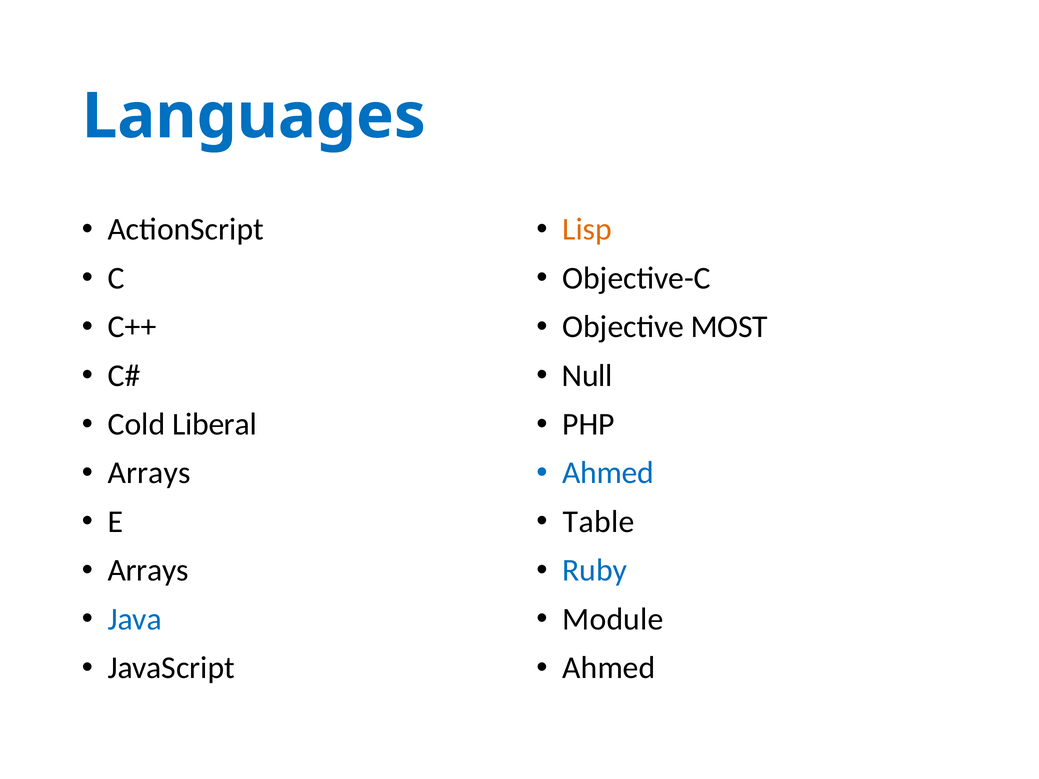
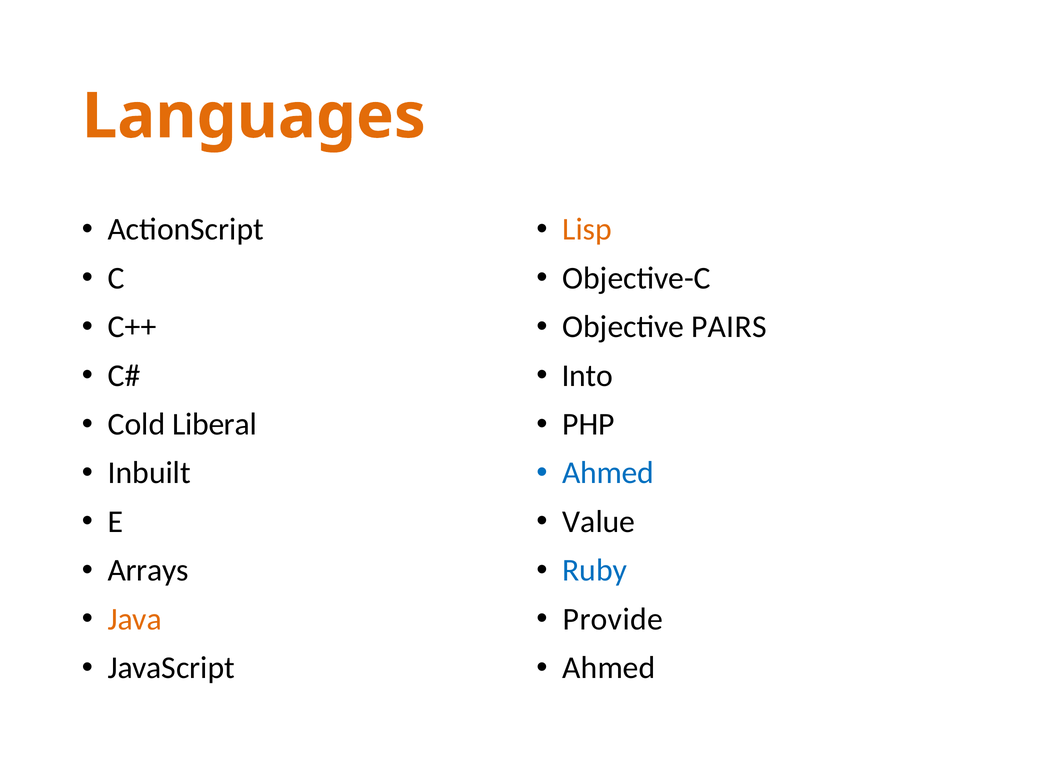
Languages colour: blue -> orange (254, 116)
MOST: MOST -> PAIRS (729, 327)
Null: Null -> Into (587, 376)
Arrays: Arrays -> Inbuilt (149, 473)
Table: Table -> Value (599, 522)
Java colour: blue -> orange (135, 619)
Module: Module -> Provide (613, 619)
